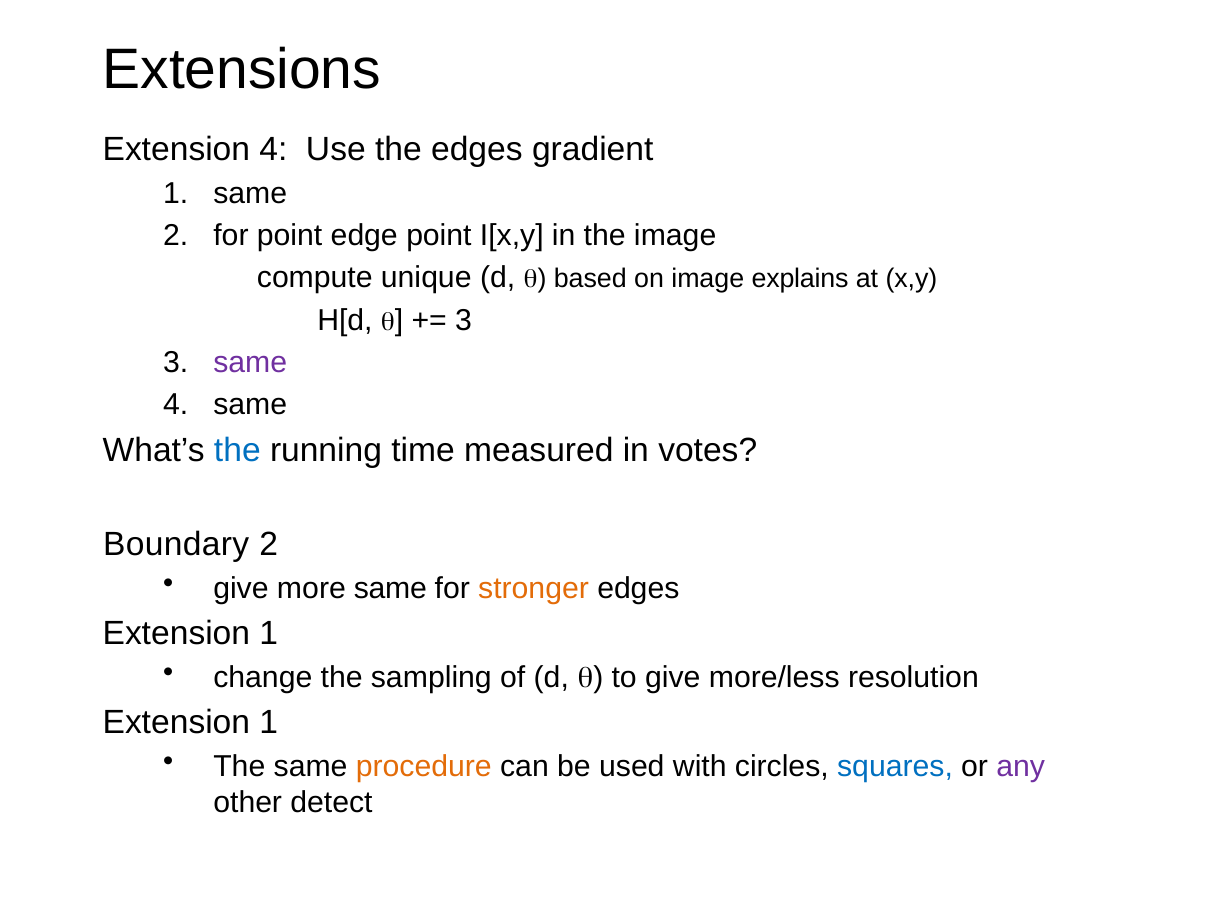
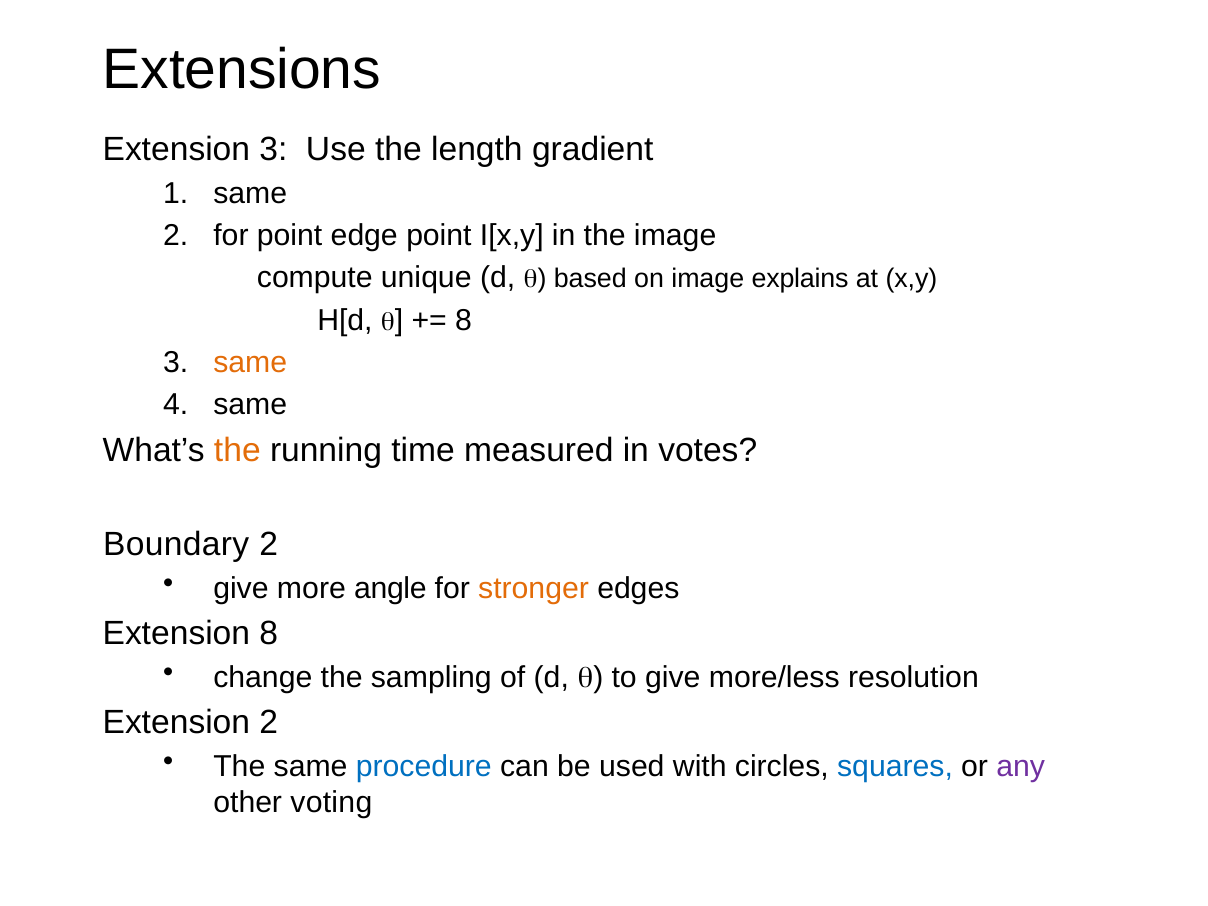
Extension 4: 4 -> 3 (273, 149)
the edges: edges -> length (477, 149)
3: 3 -> 8 (464, 320)
same colour: purple -> orange (250, 363)
the colour: blue -> orange (237, 450)
more same: same -> angle (390, 588)
1: 1 -> 8 (269, 633)
1: 1 -> 2 (269, 723)
procedure colour: orange -> blue (424, 767)
detect: detect -> voting (331, 803)
